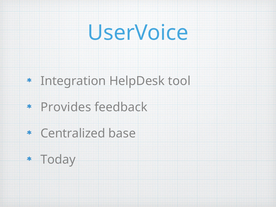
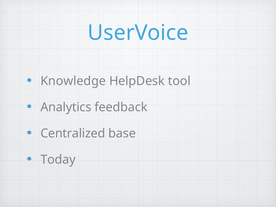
Integration: Integration -> Knowledge (73, 81)
Provides: Provides -> Analytics (66, 107)
